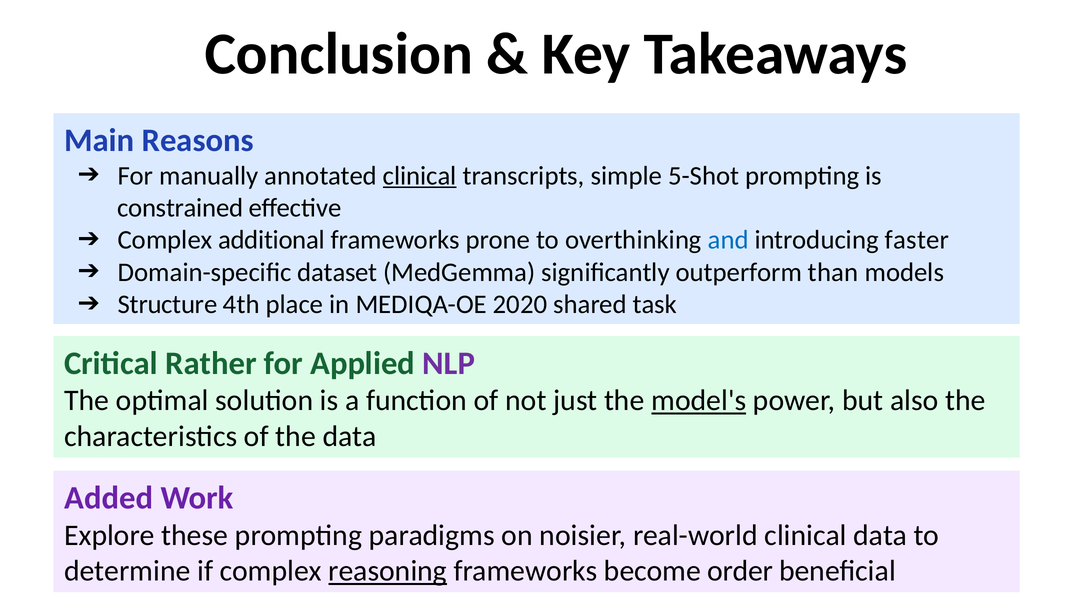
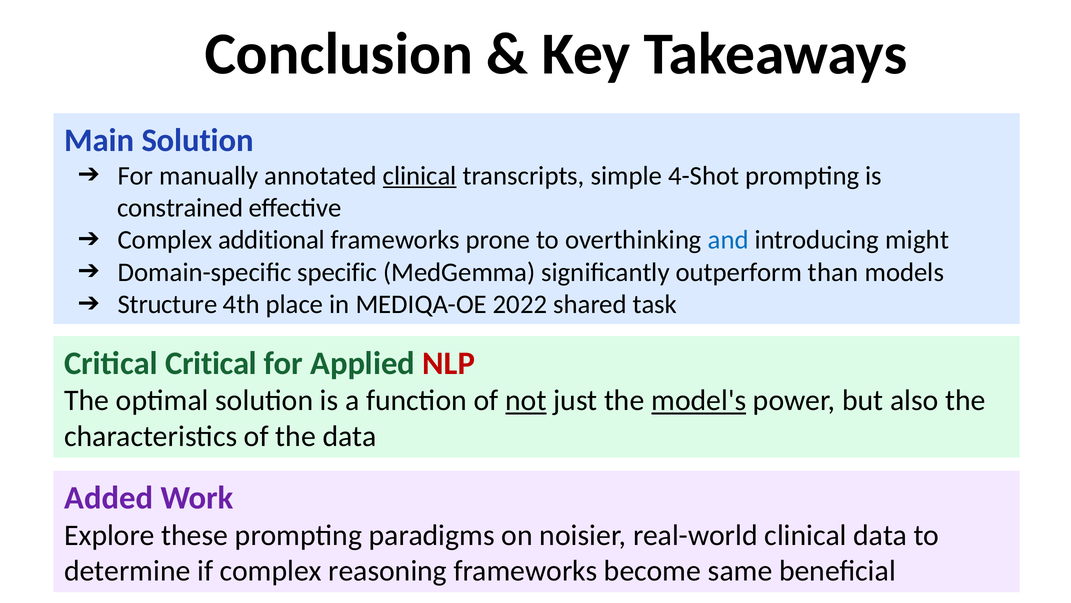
Main Reasons: Reasons -> Solution (198, 140)
5-Shot: 5-Shot -> 4-Shot (704, 176)
faster: faster -> might (917, 240)
dataset: dataset -> specific (337, 272)
2020: 2020 -> 2022 (520, 304)
Critical Rather: Rather -> Critical (211, 363)
NLP colour: purple -> red (449, 363)
not underline: none -> present (526, 400)
reasoning underline: present -> none (388, 571)
order: order -> same (740, 571)
